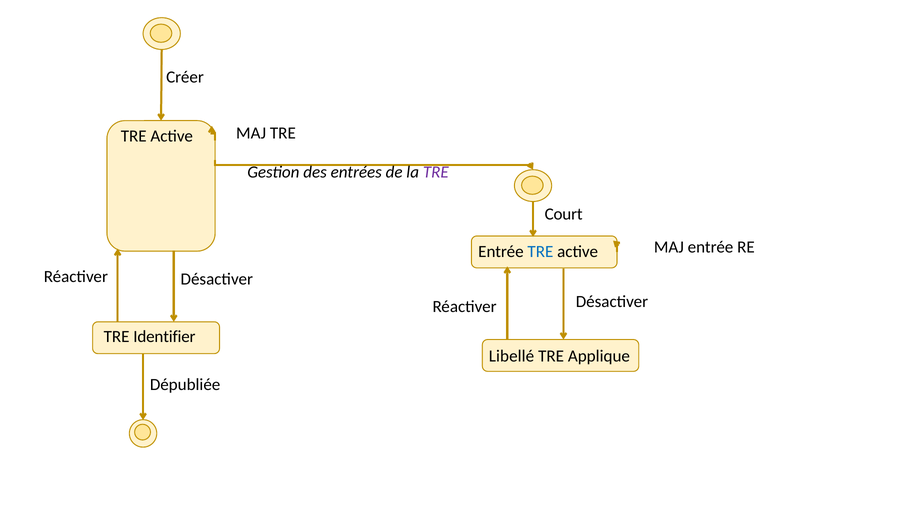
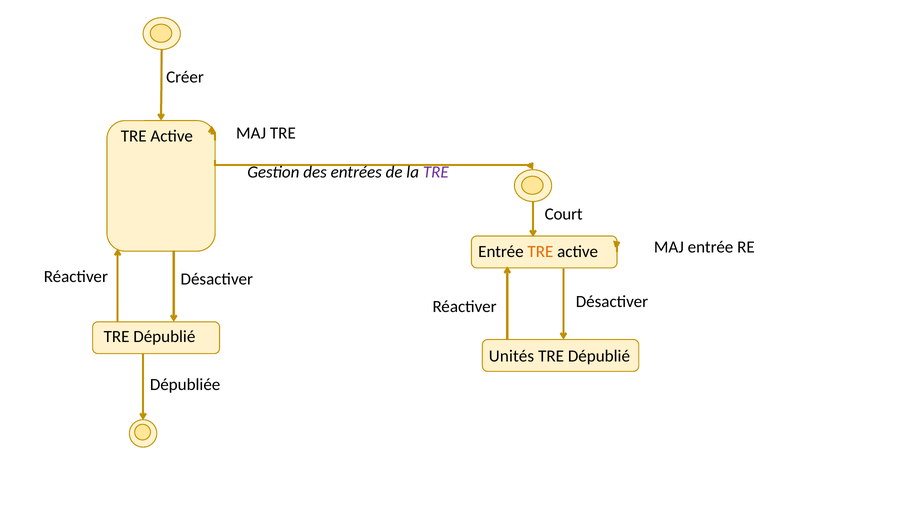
TRE colour: blue -> orange (540, 252)
Identifier: Identifier -> Dépublié (164, 337)
Libellé: Libellé -> Unités (512, 356)
Applique: Applique -> Dépublié (599, 356)
